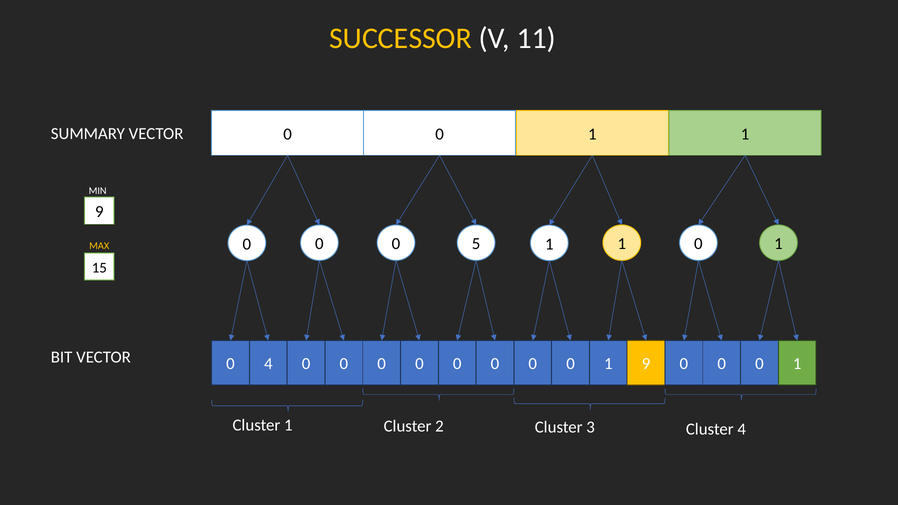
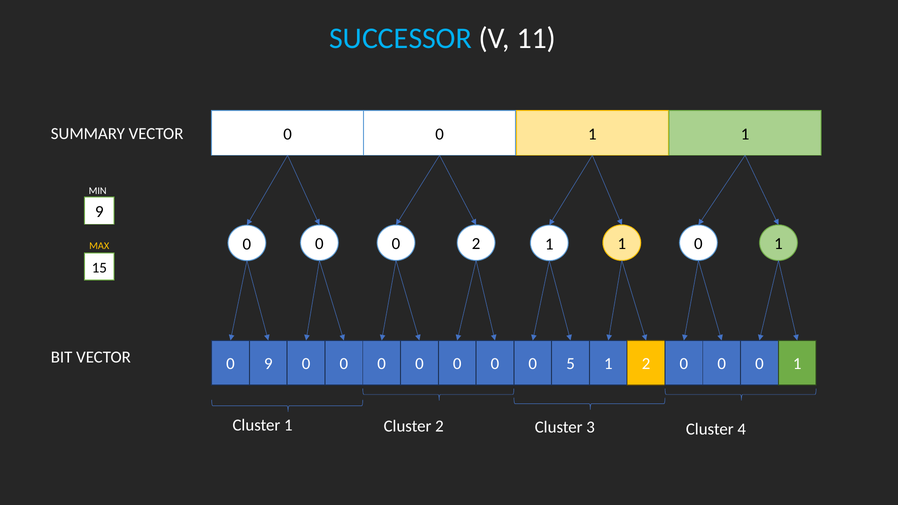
SUCCESSOR colour: yellow -> light blue (401, 38)
0 5: 5 -> 2 (476, 244)
0 4: 4 -> 9 (268, 364)
0: 0 -> 5 (571, 364)
1 9: 9 -> 2 (646, 364)
